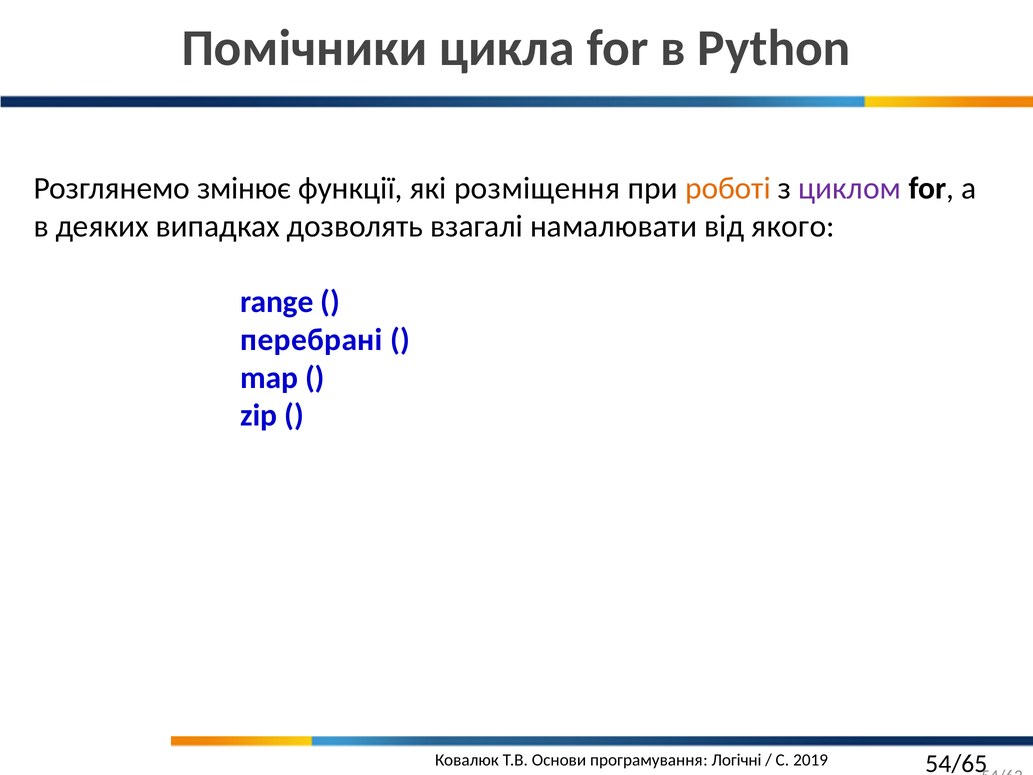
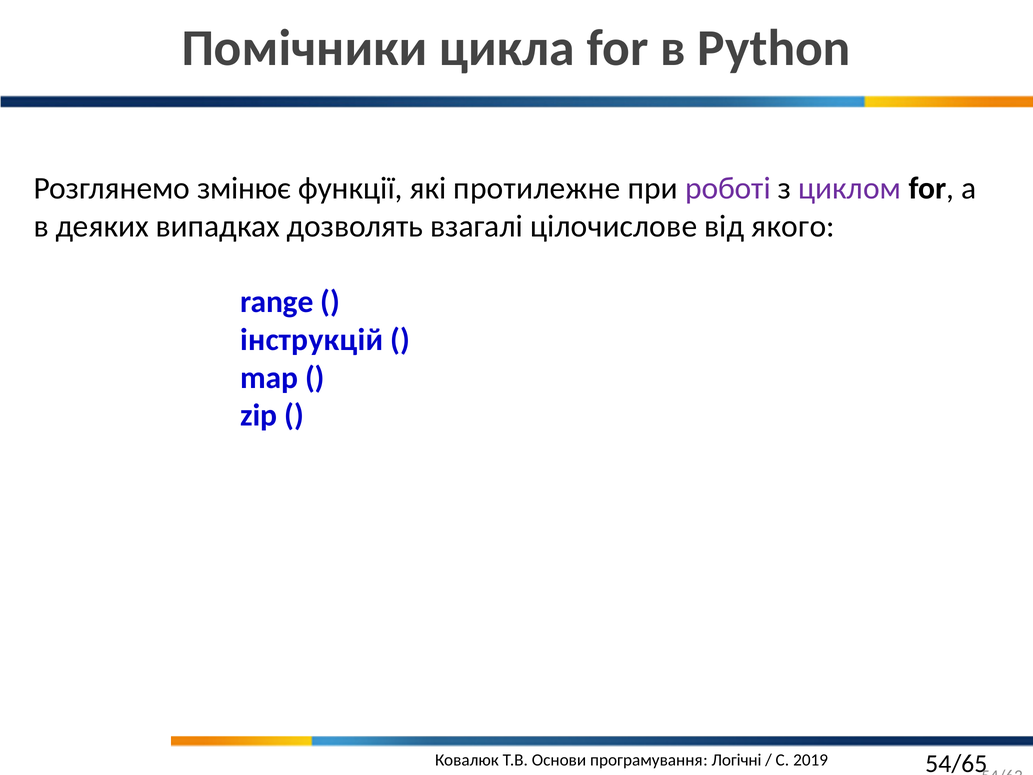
розміщення: розміщення -> протилежне (537, 188)
роботі colour: orange -> purple (728, 188)
намалювати: намалювати -> цілочислове (614, 226)
перебрані: перебрані -> інструкцій (312, 340)
